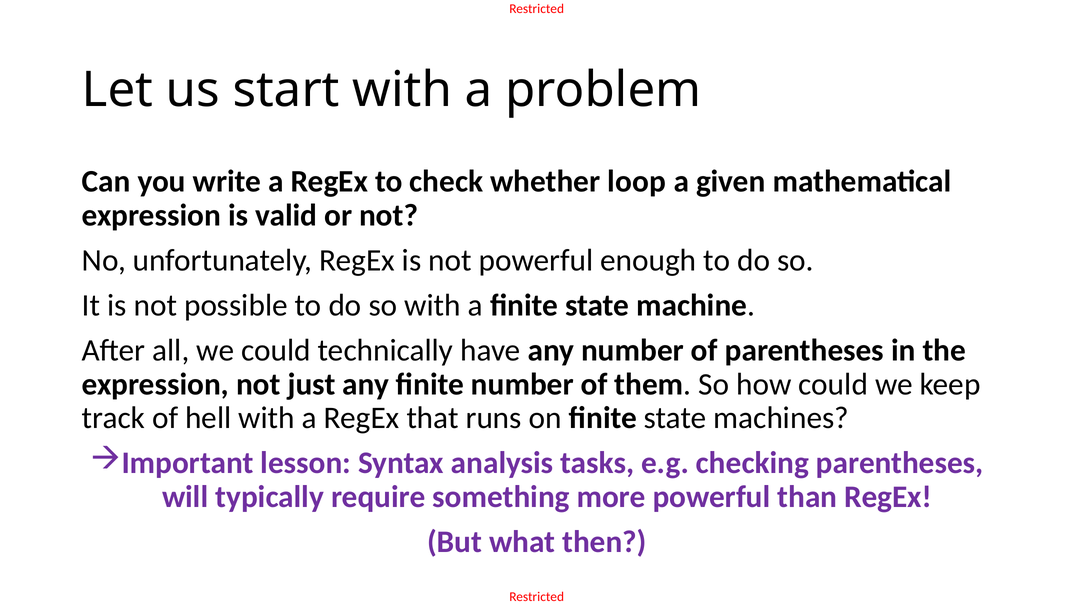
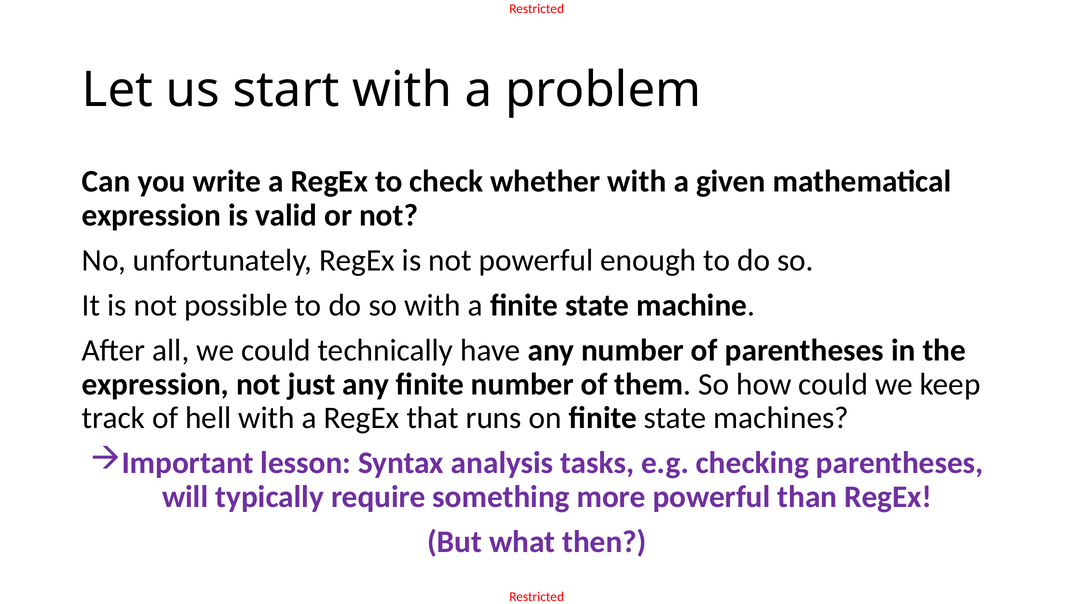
whether loop: loop -> with (637, 182)
